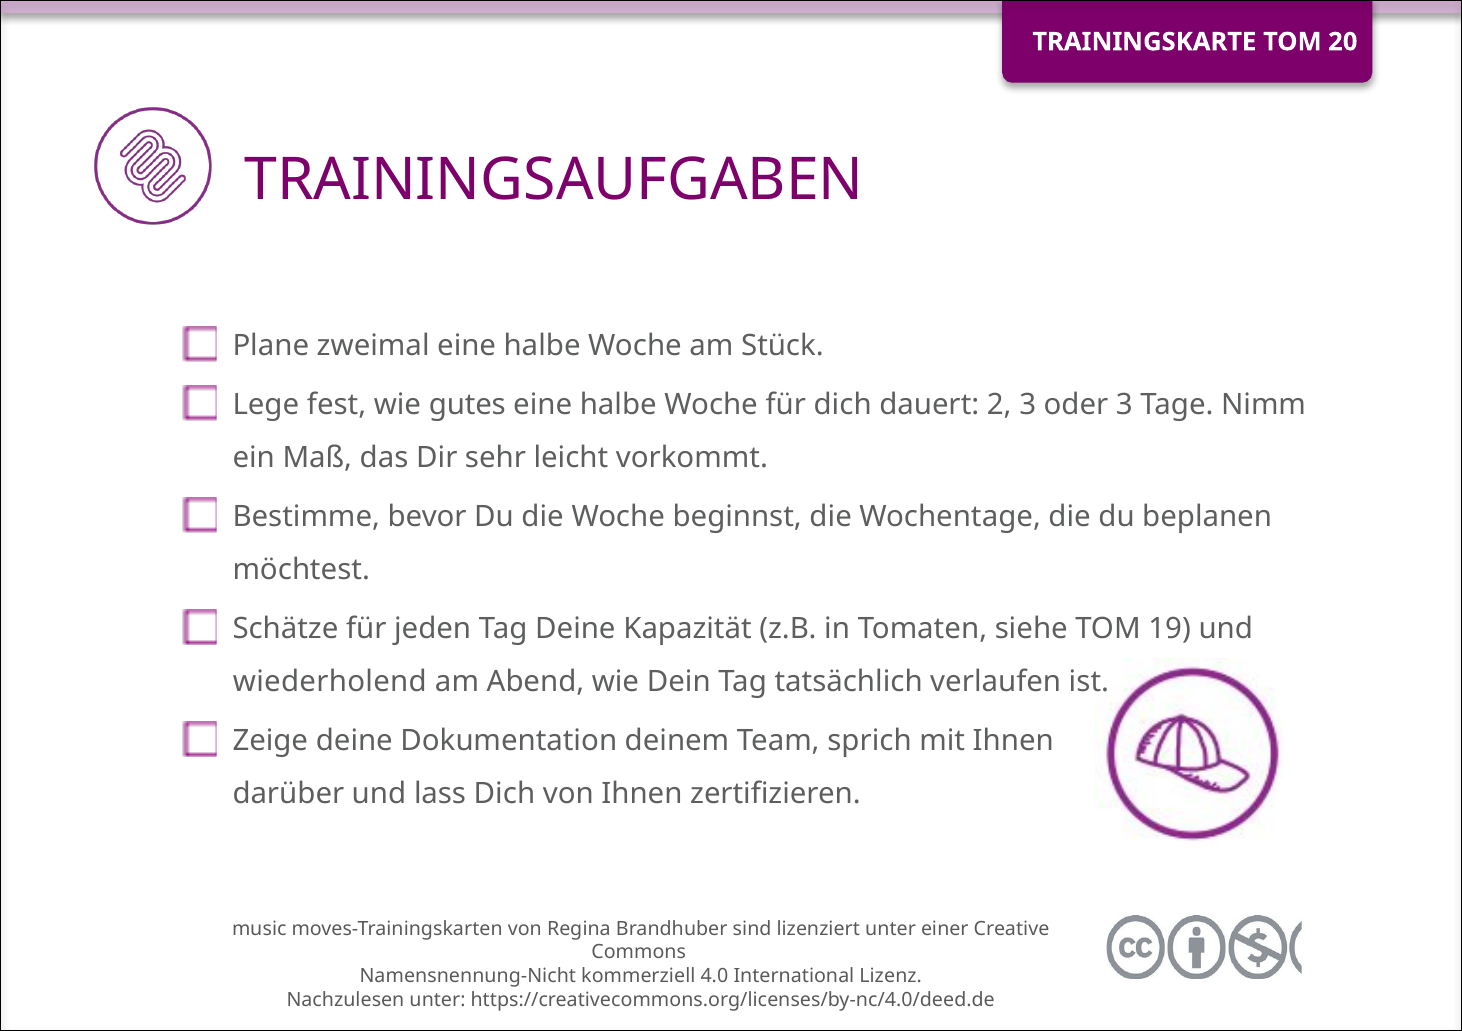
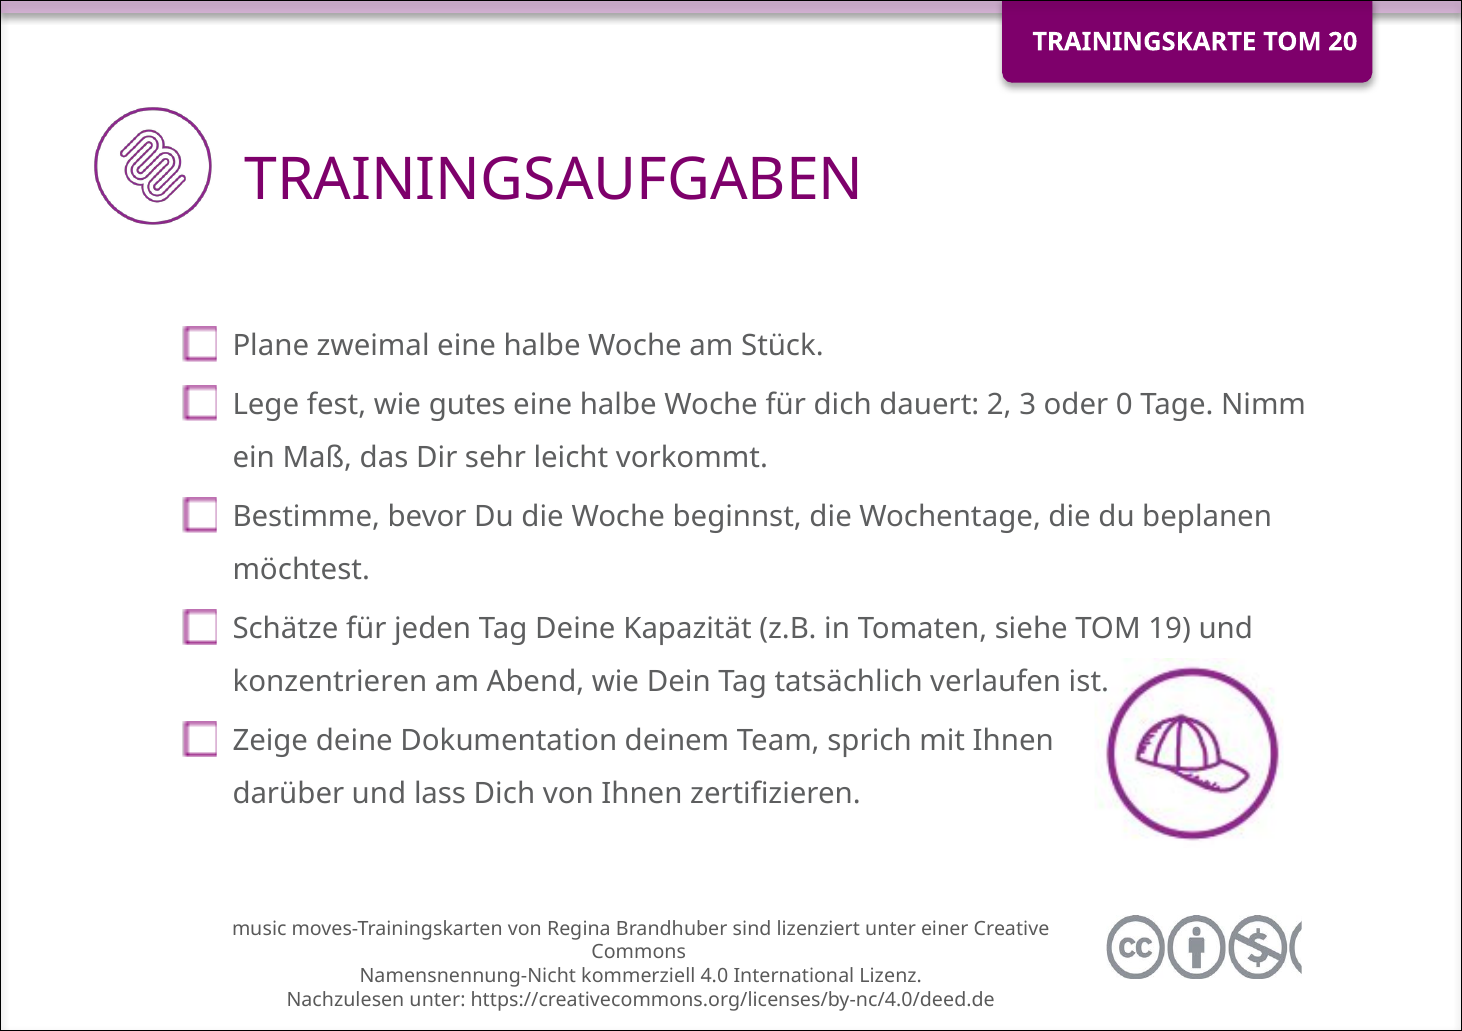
oder 3: 3 -> 0 (1124, 405)
wiederholend: wiederholend -> konzentrieren (330, 682)
